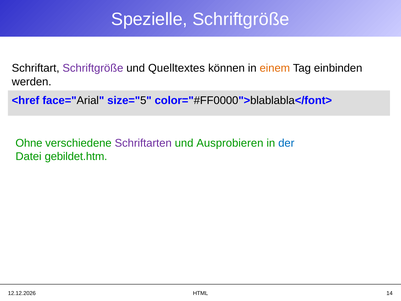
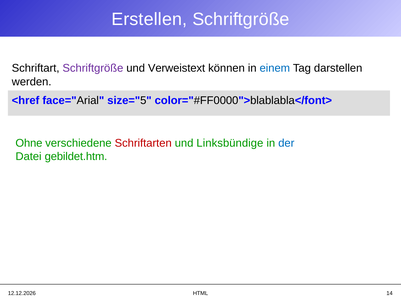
Spezielle: Spezielle -> Erstellen (149, 19)
Quelltextes: Quelltextes -> Verweistext (177, 68)
einem colour: orange -> blue (275, 68)
einbinden: einbinden -> darstellen (338, 68)
Schriftarten colour: purple -> red (143, 143)
Ausprobieren: Ausprobieren -> Linksbündige (230, 143)
